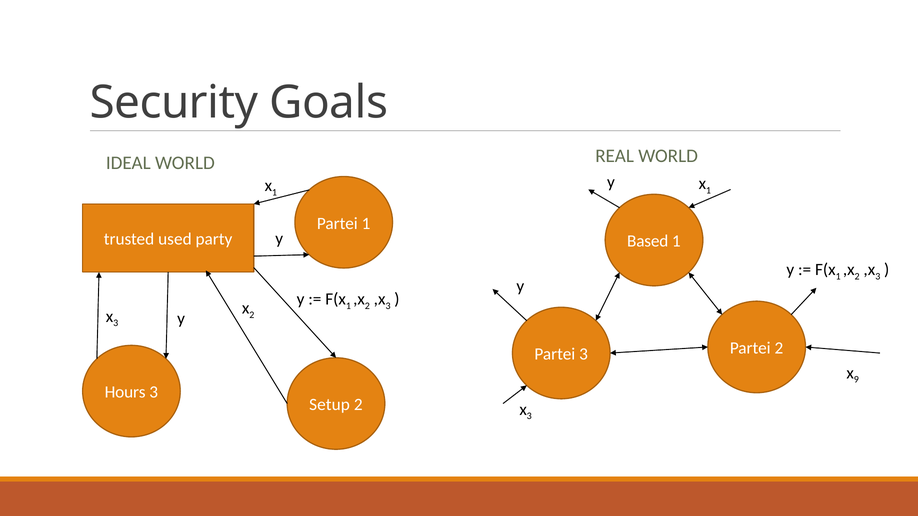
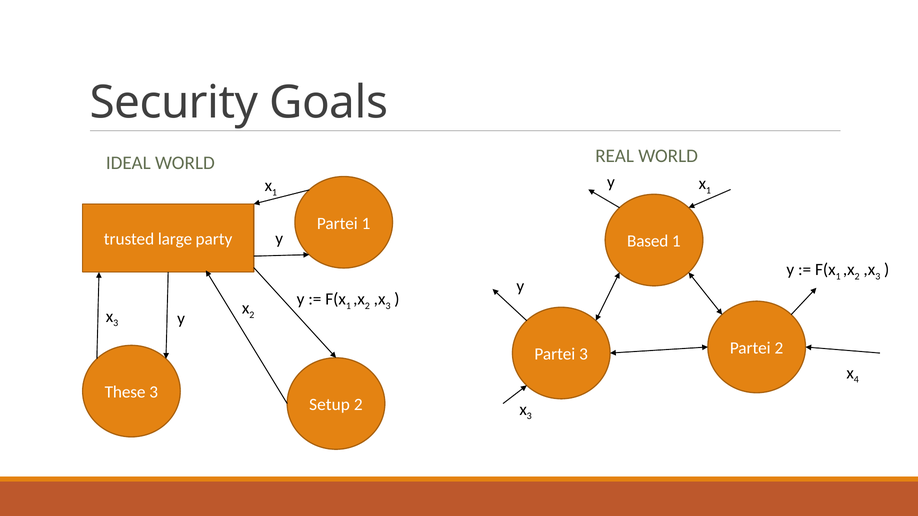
used: used -> large (175, 239)
9: 9 -> 4 (856, 380)
Hours: Hours -> These (125, 393)
